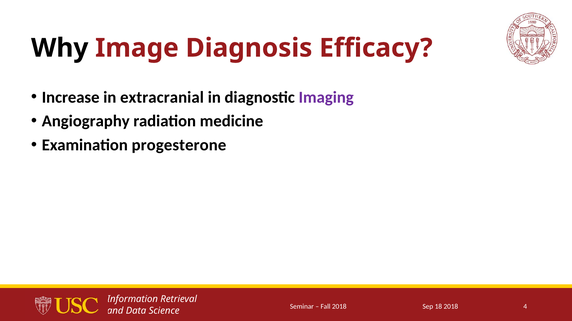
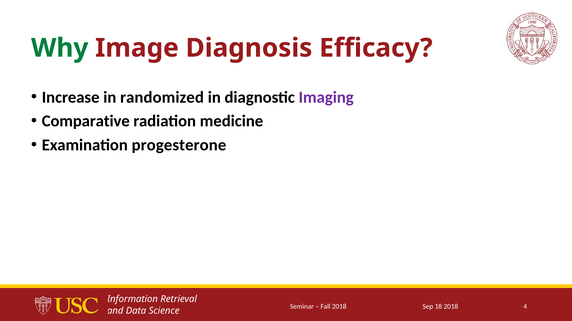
Why colour: black -> green (60, 48)
extracranial: extracranial -> randomized (162, 97)
Angiography: Angiography -> Comparative (86, 121)
